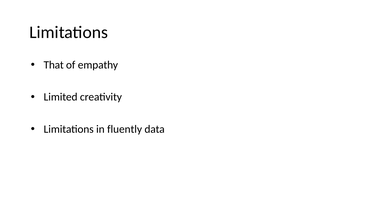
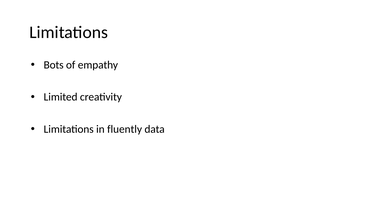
That: That -> Bots (54, 65)
